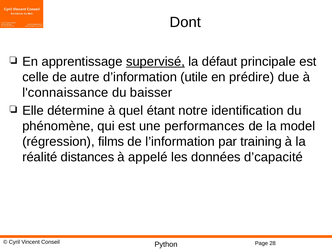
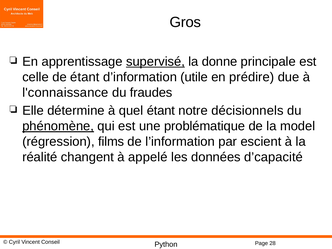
Dont: Dont -> Gros (185, 22)
défaut: défaut -> donne (220, 62)
de autre: autre -> étant (85, 77)
baisser: baisser -> fraudes (151, 93)
identification: identification -> décisionnels (247, 111)
phénomène underline: none -> present (58, 126)
performances: performances -> problématique (205, 126)
training: training -> escient (261, 142)
distances: distances -> changent (87, 157)
